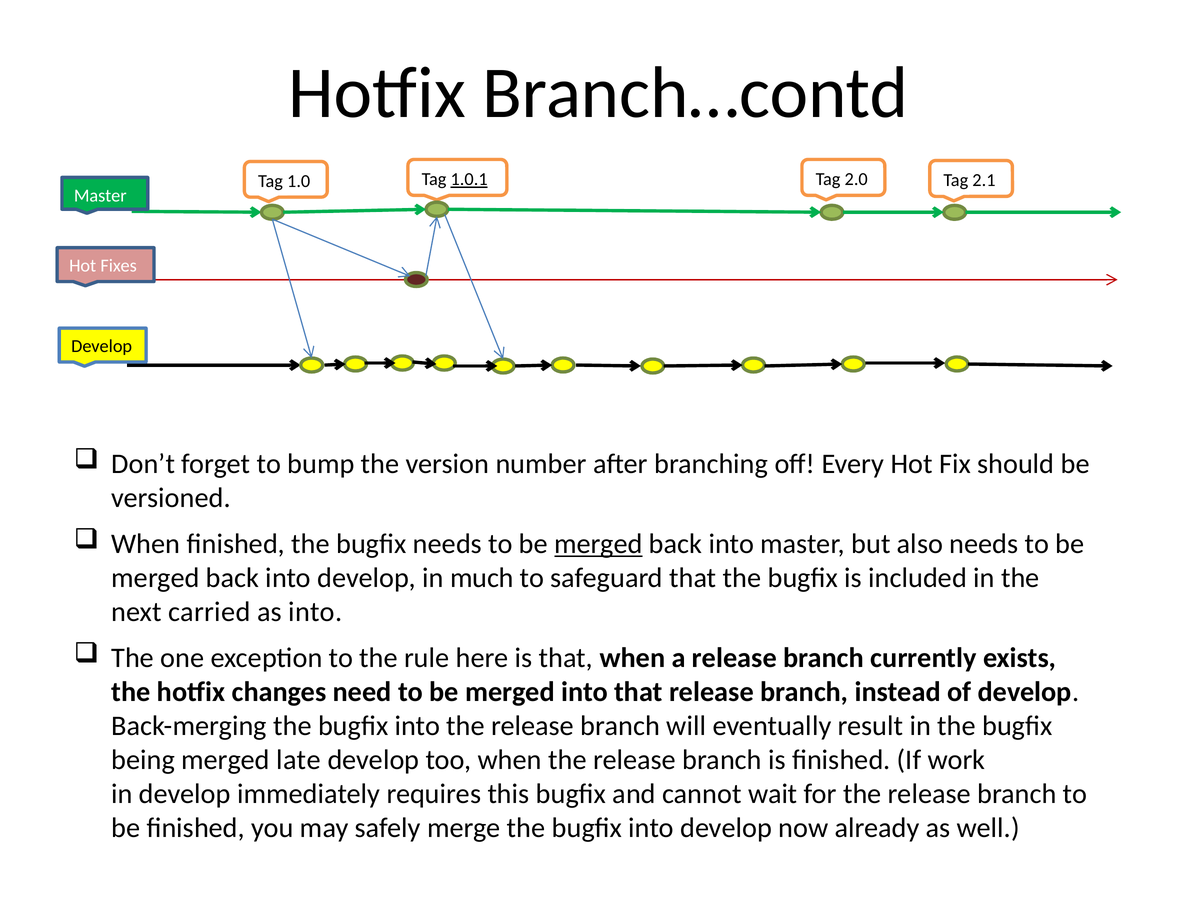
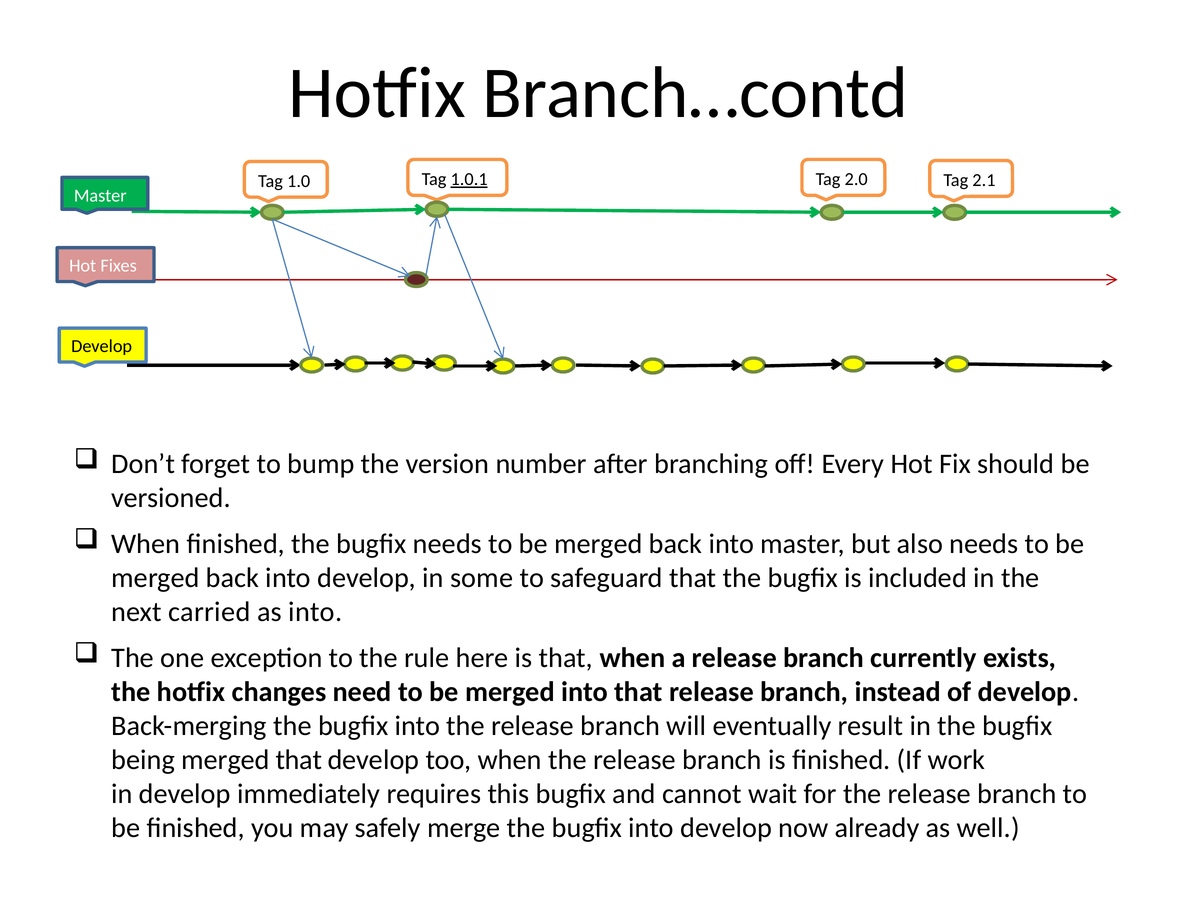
merged underline: present -> none (598, 544)
much: much -> some (482, 578)
merged late: late -> that (299, 760)
